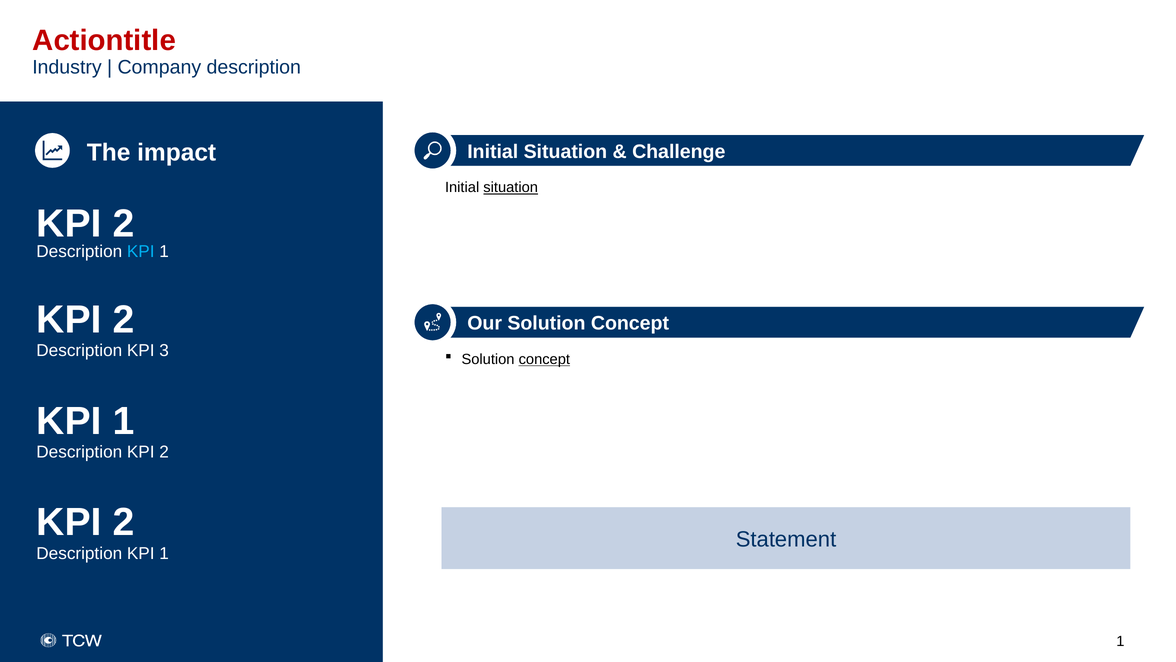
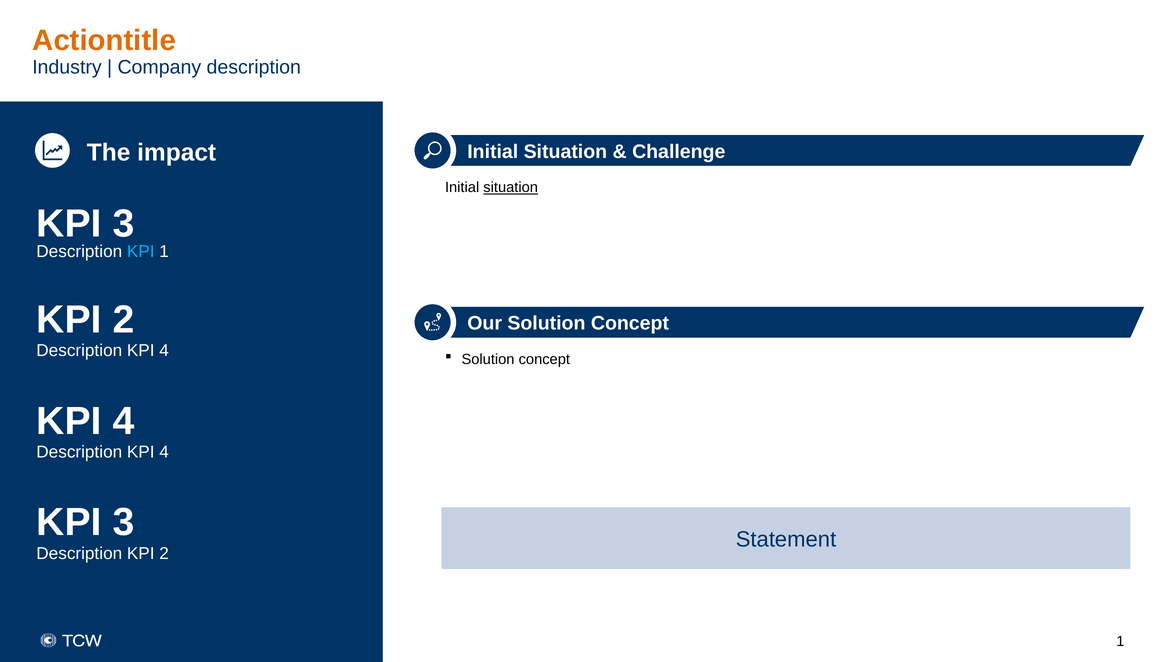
Actiontitle colour: red -> orange (104, 41)
2: 2 -> 3 (123, 224)
3: 3 -> 4 (164, 350)
concept underline: present -> none (544, 359)
1: 1 -> 4 (123, 421)
2: 2 -> 4 (164, 452)
2: 2 -> 3 (123, 522)
1: 1 -> 2 (164, 553)
